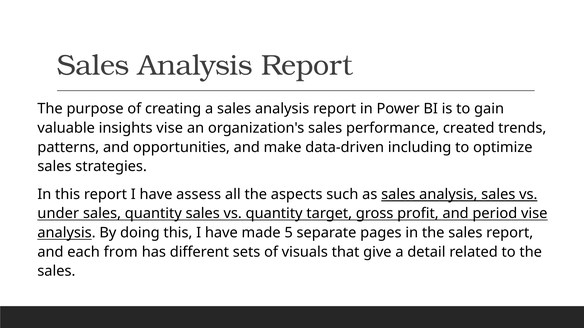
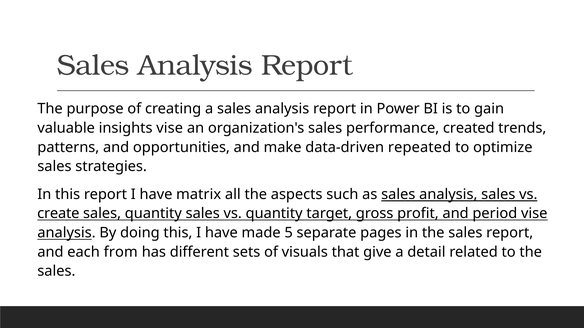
including: including -> repeated (420, 147)
assess: assess -> matrix (199, 195)
under: under -> create (58, 214)
